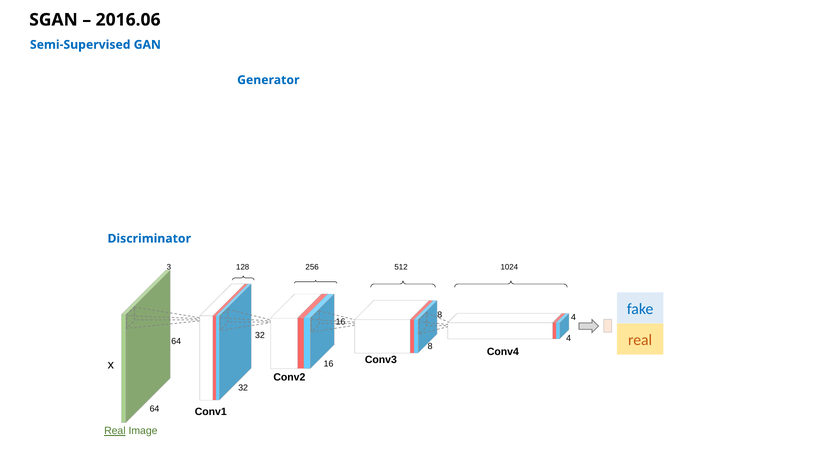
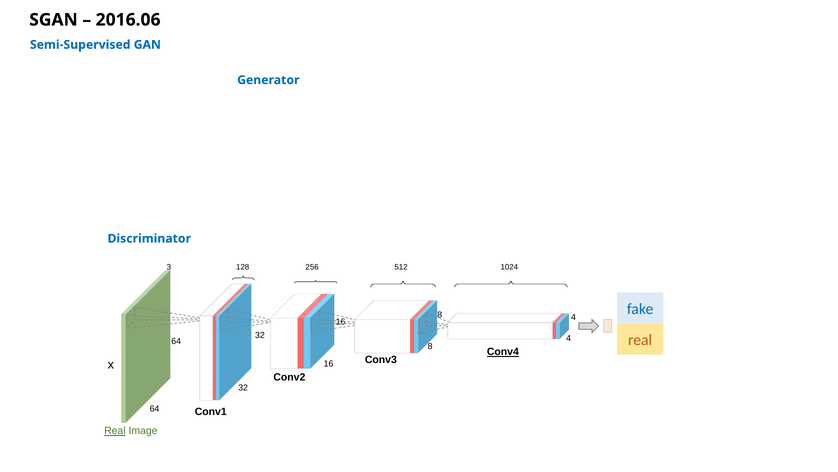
Conv4 underline: none -> present (503, 352)
